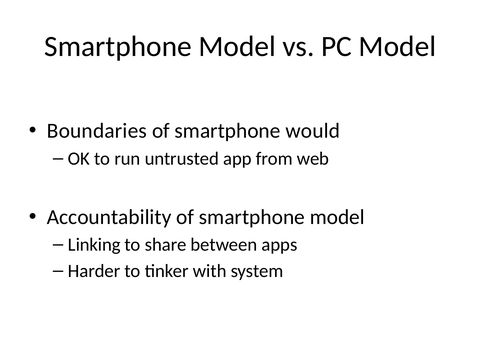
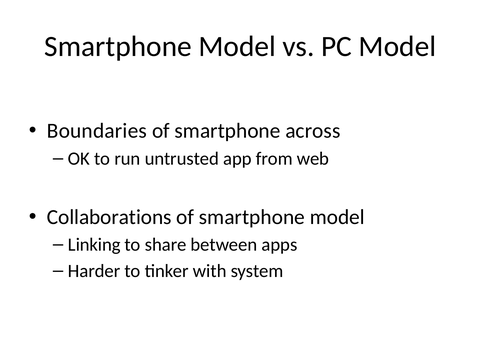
would: would -> across (313, 131)
Accountability: Accountability -> Collaborations (109, 217)
